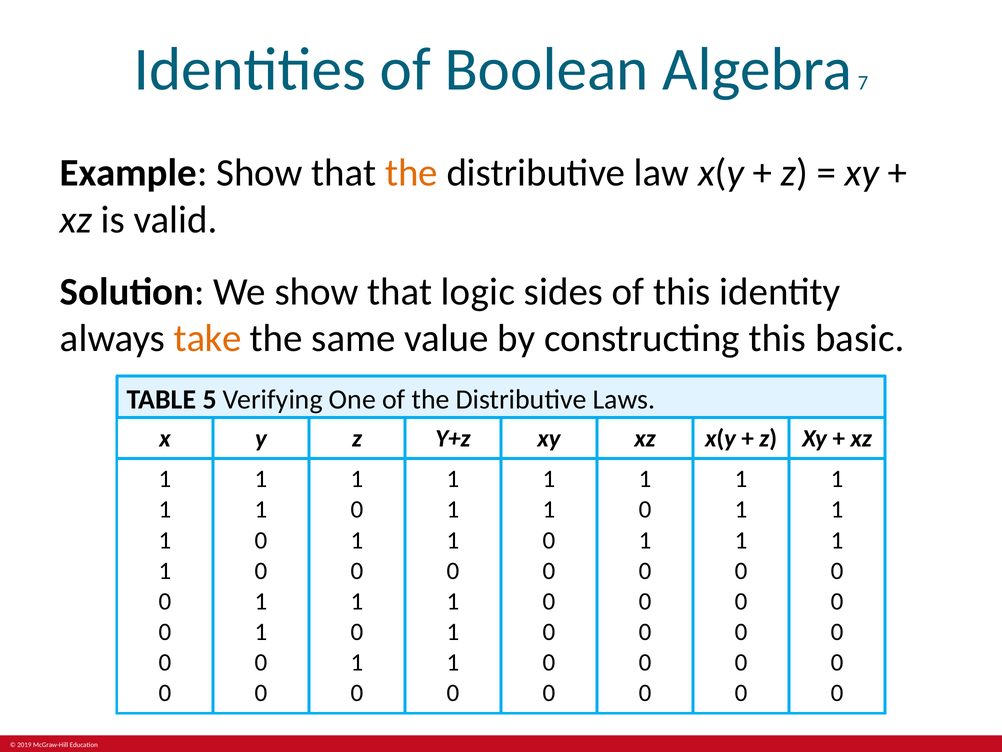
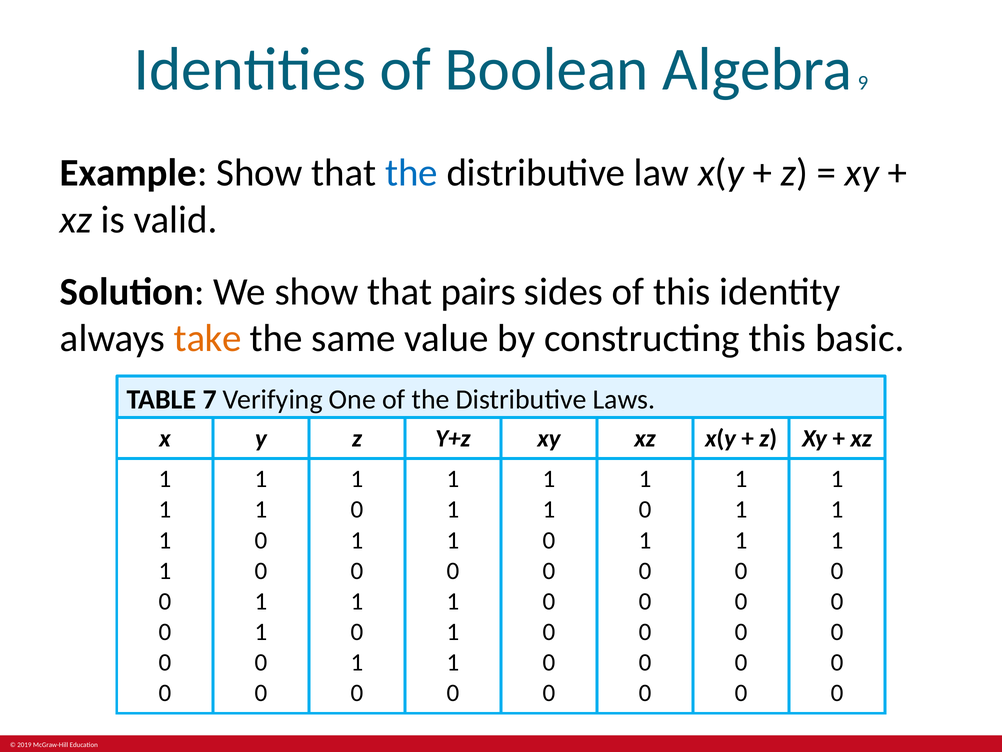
7: 7 -> 9 (863, 83)
the colour: orange -> blue (411, 173)
logic: logic -> pairs (478, 292)
5: 5 -> 7 (210, 399)
